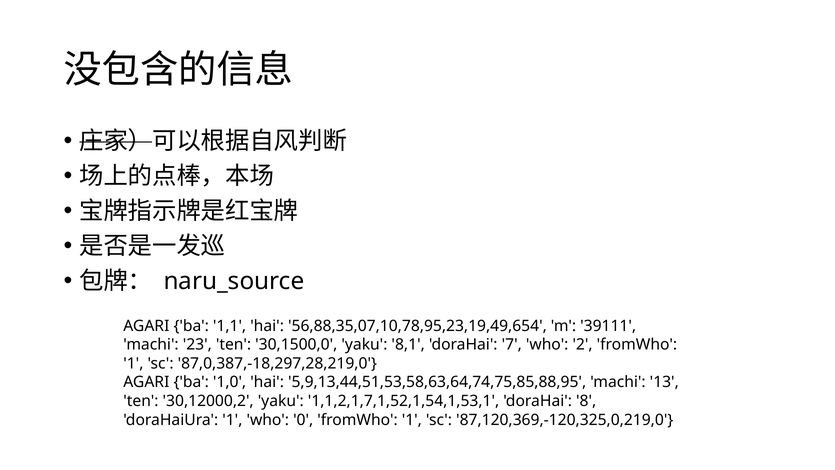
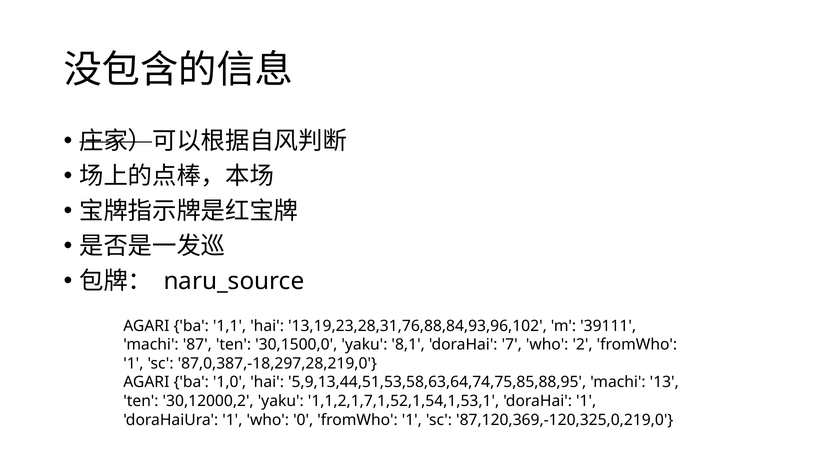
56,88,35,07,10,78,95,23,19,49,654: 56,88,35,07,10,78,95,23,19,49,654 -> 13,19,23,28,31,76,88,84,93,96,102 (417, 326)
23: 23 -> 87 (197, 344)
doraHai 8: 8 -> 1 (586, 401)
